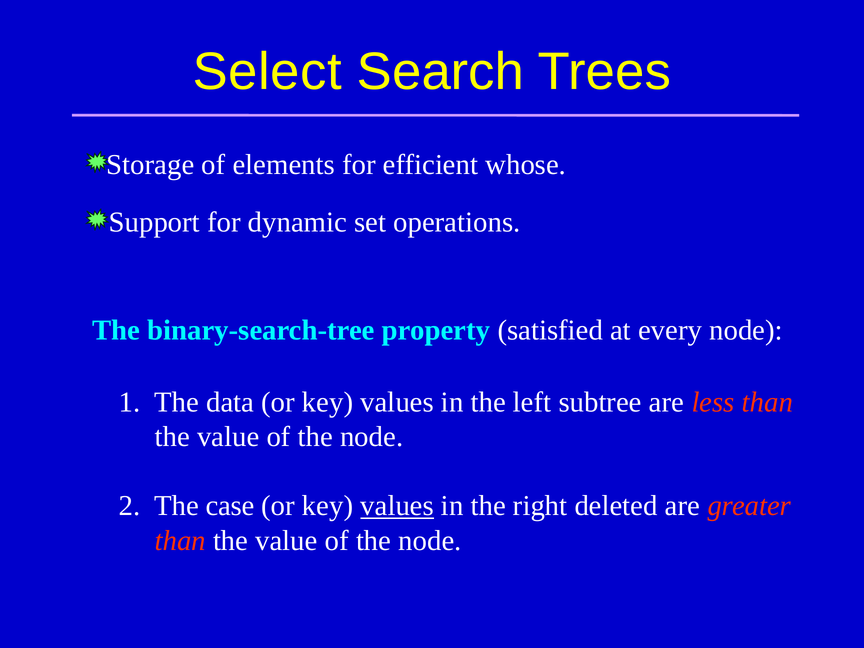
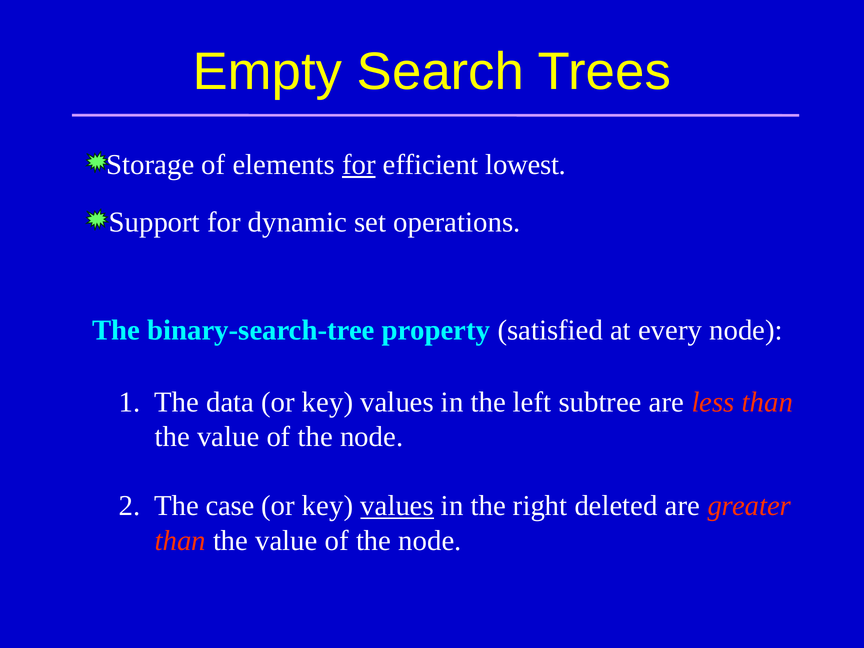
Select: Select -> Empty (267, 72)
for underline: none -> present (359, 165)
whose: whose -> lowest (526, 165)
